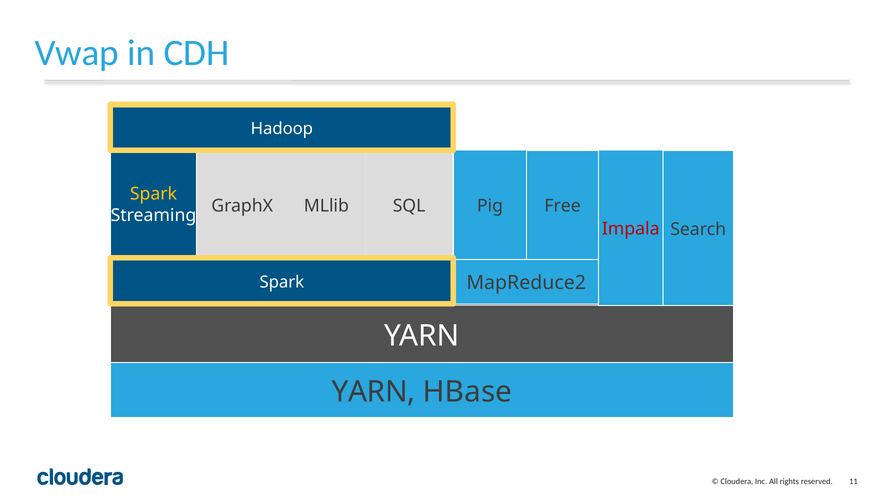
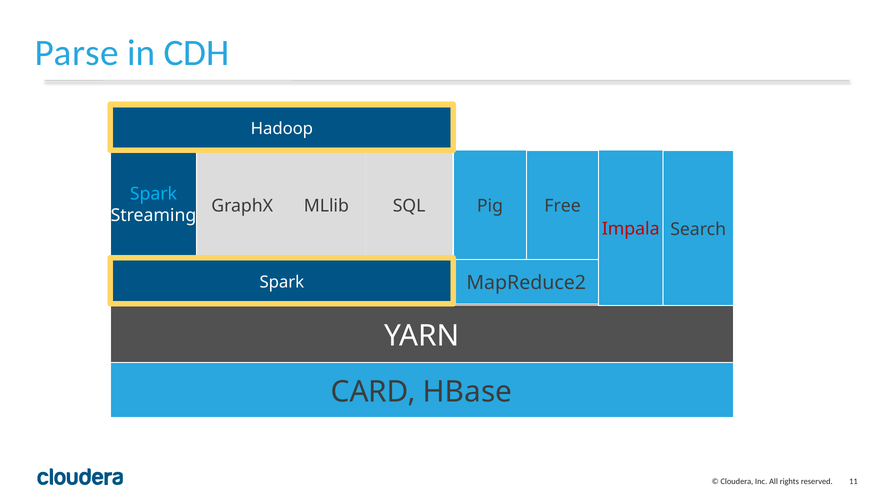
Vwap: Vwap -> Parse (77, 53)
Spark colour: yellow -> light blue (153, 194)
YARN: YARN -> CARD (373, 392)
